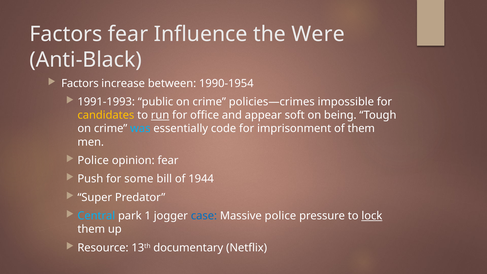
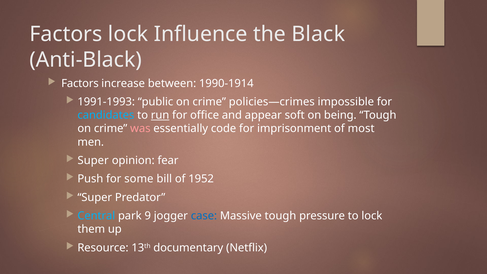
Factors fear: fear -> lock (128, 34)
Were: Were -> Black (318, 34)
1990-1954: 1990-1954 -> 1990-1914 (226, 83)
candidates colour: yellow -> light blue (106, 115)
was colour: light blue -> pink (140, 129)
of them: them -> most (361, 129)
Police: Police -> Super (93, 160)
1944: 1944 -> 1952 (201, 179)
1: 1 -> 9 (148, 216)
Massive police: police -> tough (280, 216)
lock underline: present -> none (372, 216)
